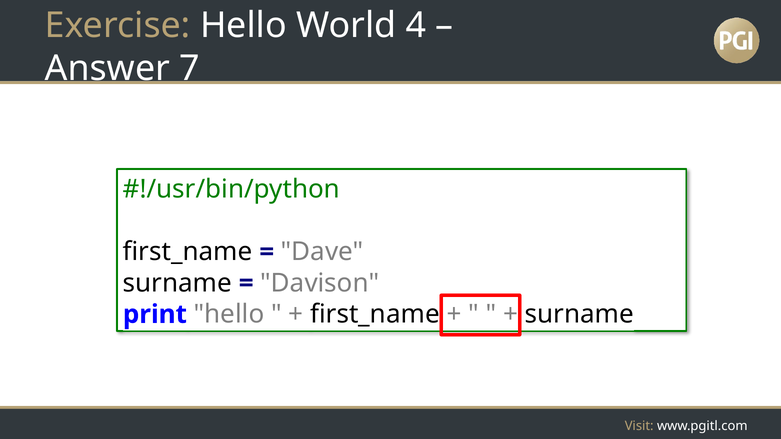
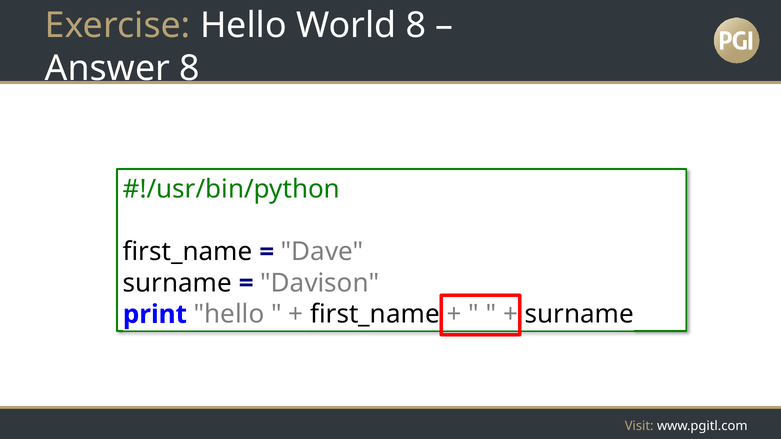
World 4: 4 -> 8 (416, 26)
Answer 7: 7 -> 8 (190, 69)
